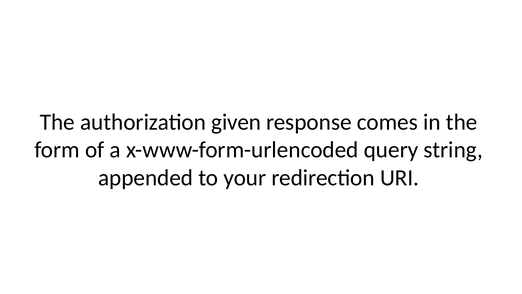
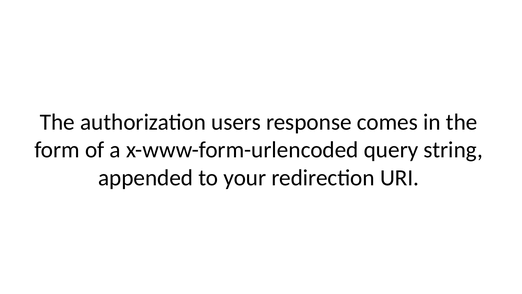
given: given -> users (236, 122)
